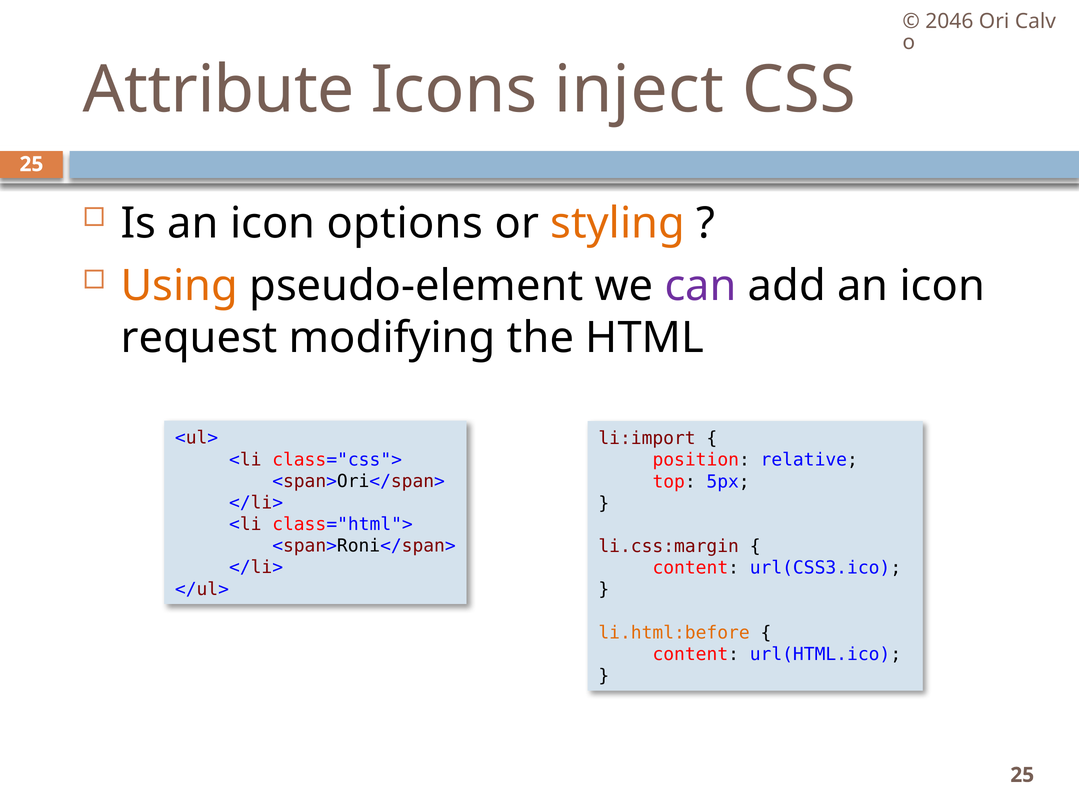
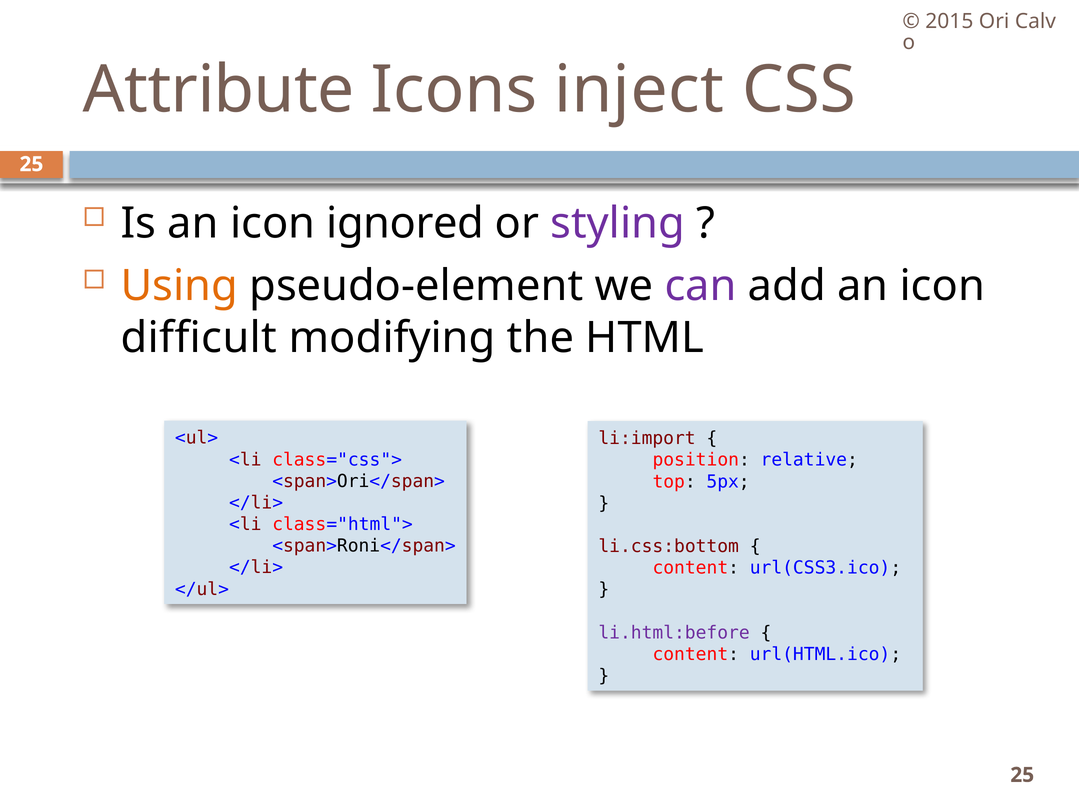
2046: 2046 -> 2015 (949, 21)
options: options -> ignored (405, 223)
styling colour: orange -> purple (618, 223)
request: request -> difficult (199, 338)
li.css:margin: li.css:margin -> li.css:bottom (669, 547)
li.html:before colour: orange -> purple (674, 633)
